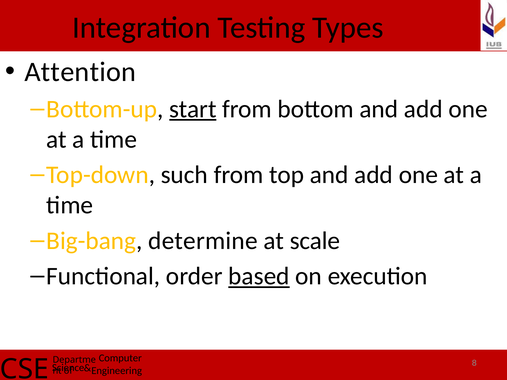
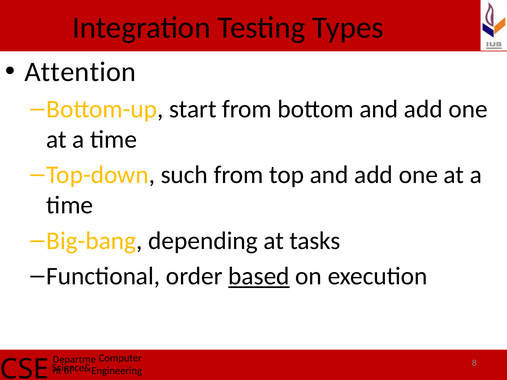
start underline: present -> none (193, 109)
determine: determine -> depending (203, 241)
scale: scale -> tasks (315, 241)
